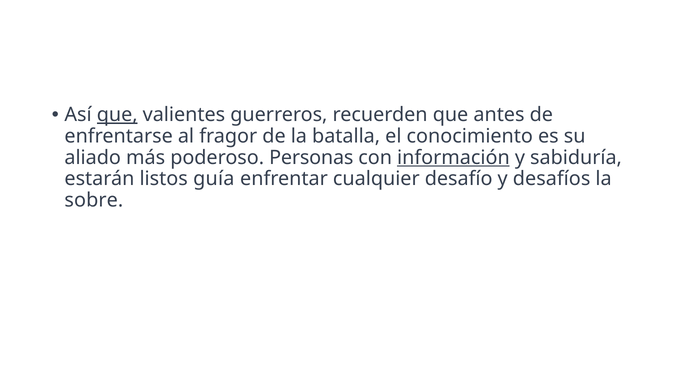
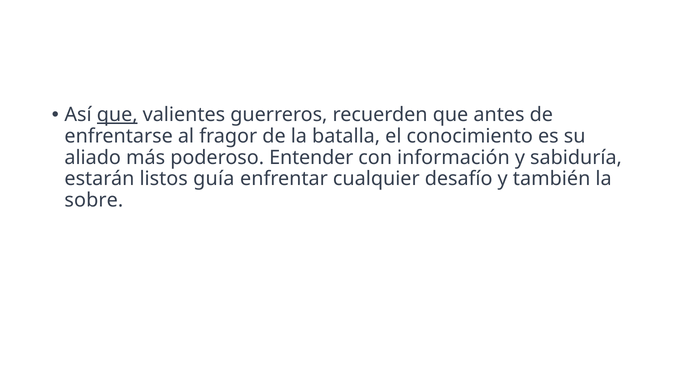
Personas: Personas -> Entender (311, 157)
información underline: present -> none (453, 157)
desafíos: desafíos -> también (552, 179)
